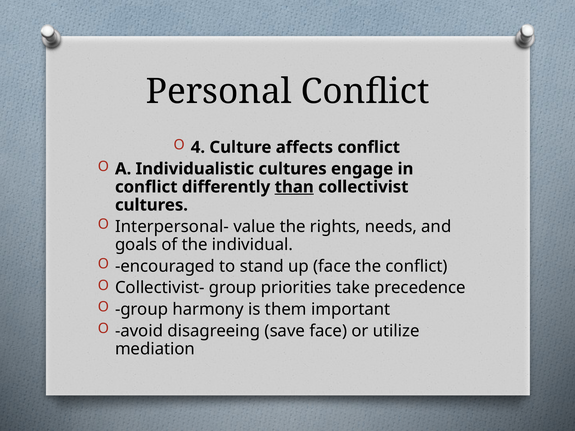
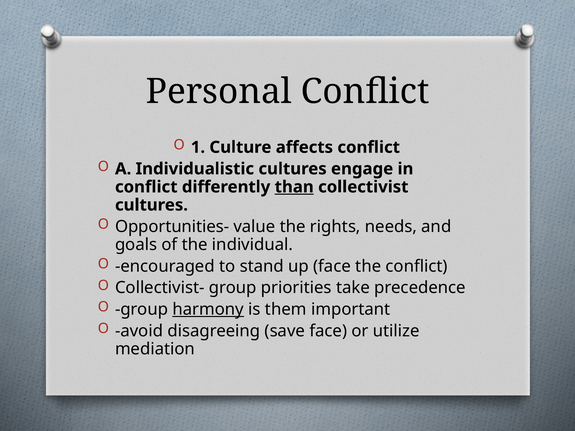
4: 4 -> 1 (198, 147)
Interpersonal-: Interpersonal- -> Opportunities- (172, 227)
harmony underline: none -> present (208, 309)
